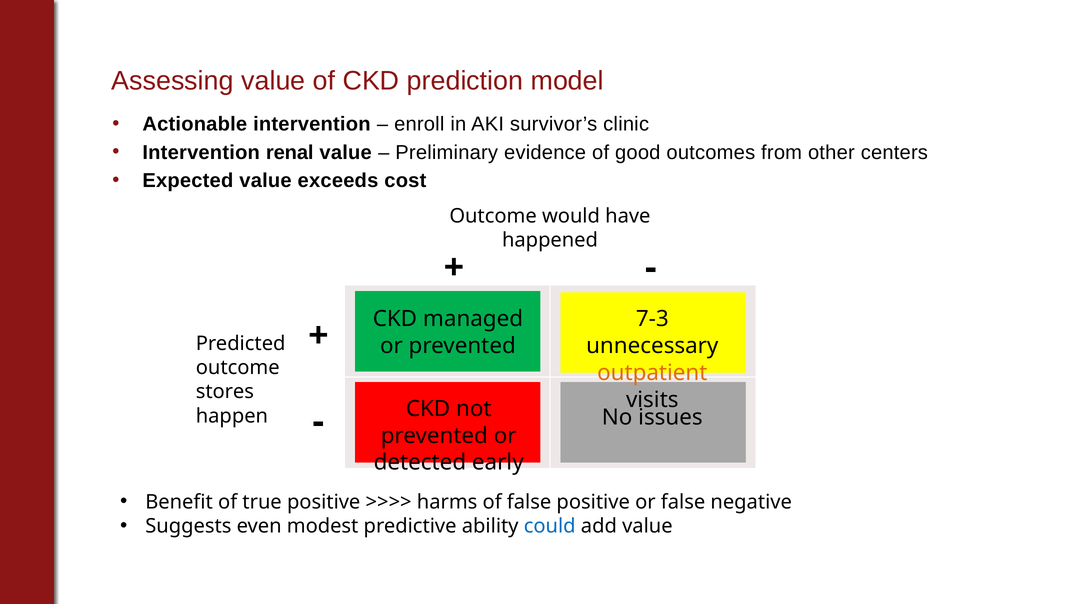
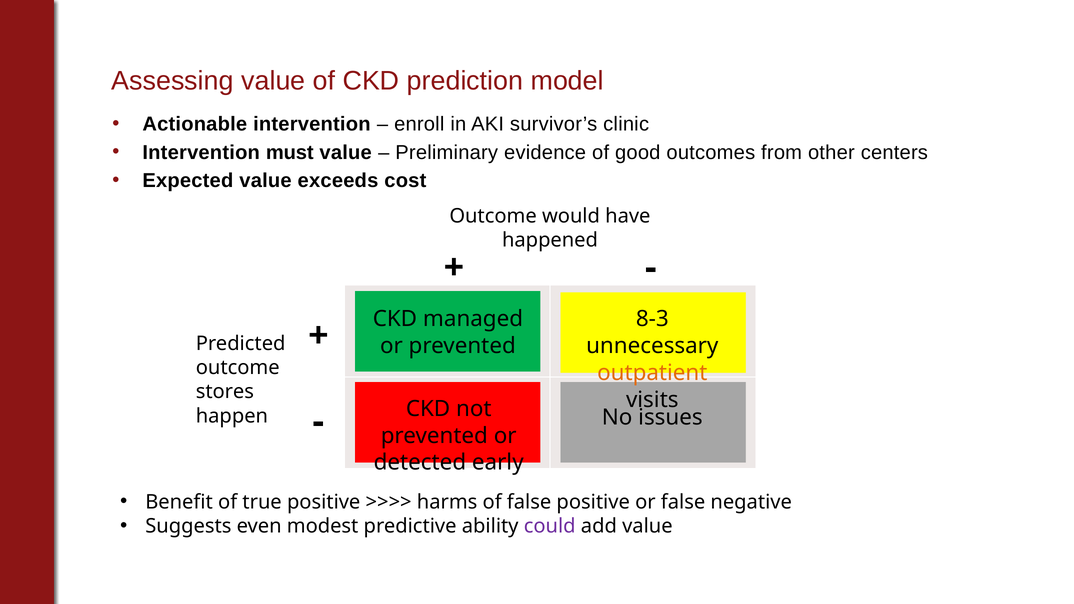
renal: renal -> must (290, 152)
7-3: 7-3 -> 8-3 (652, 319)
could colour: blue -> purple (550, 526)
